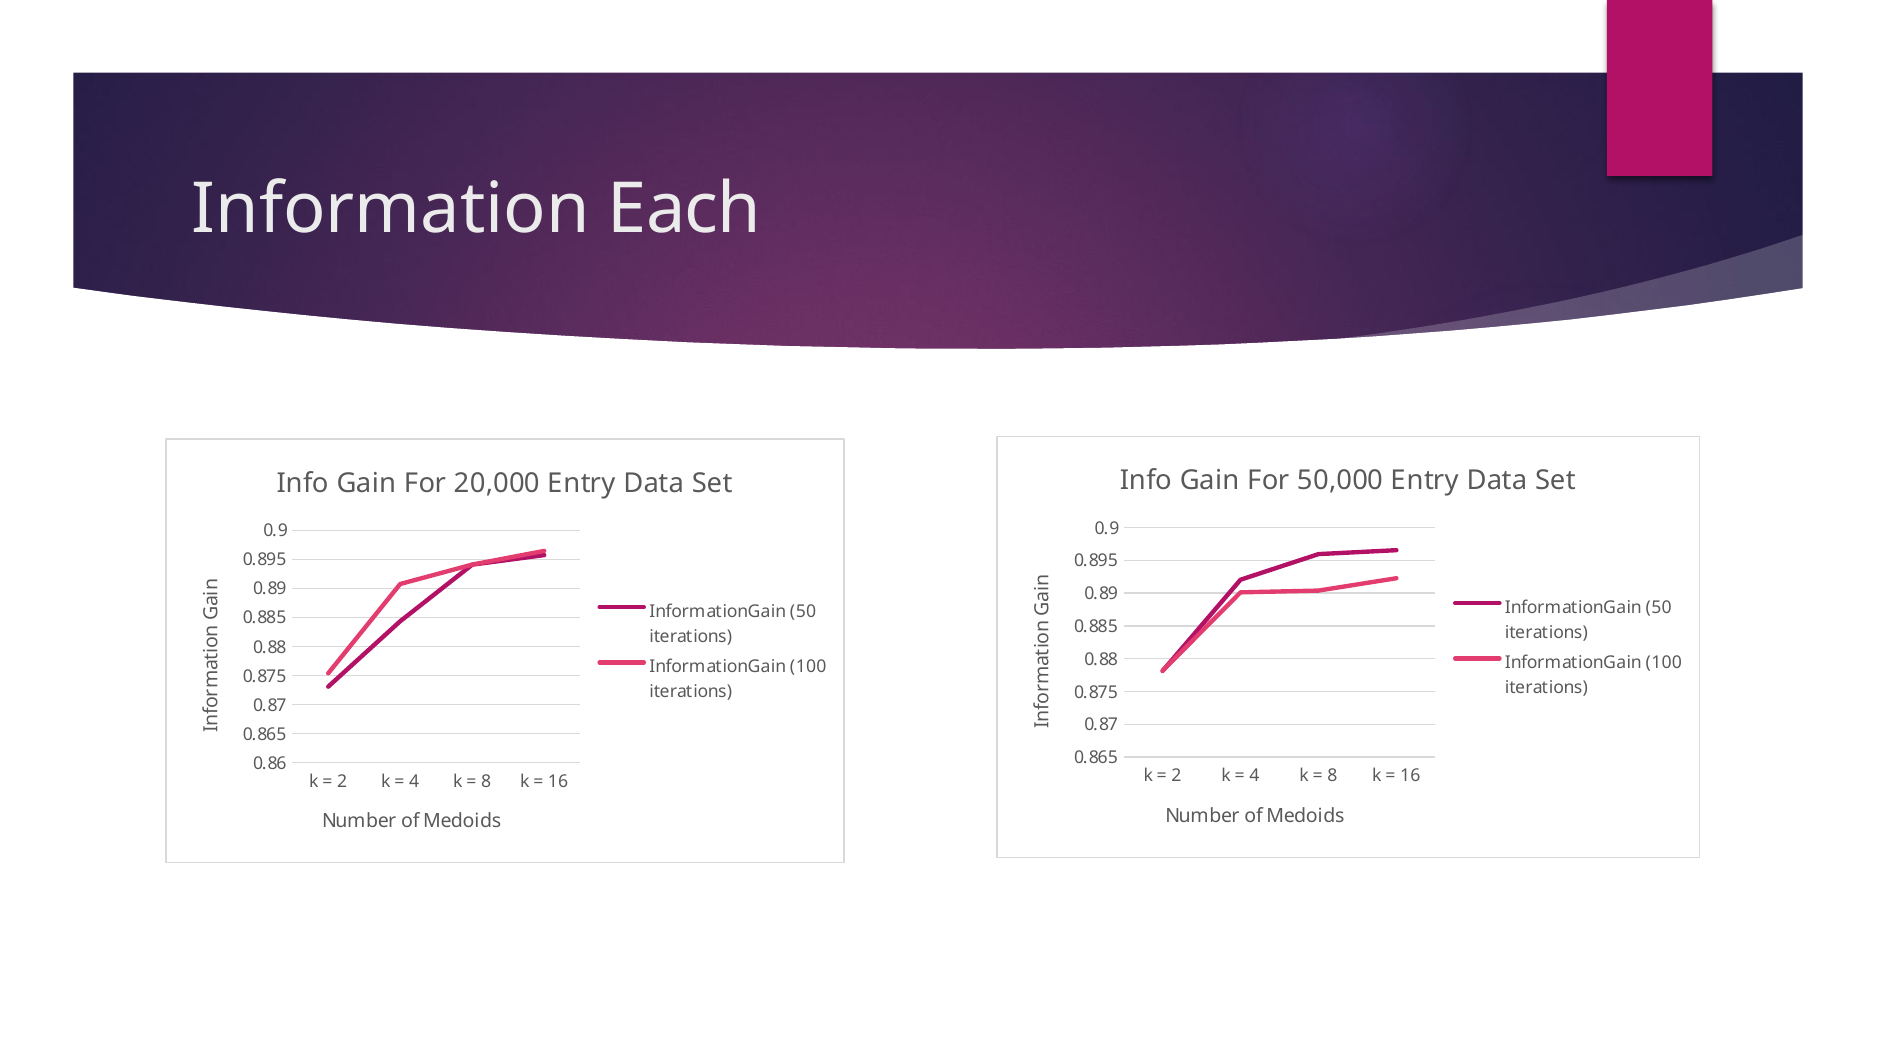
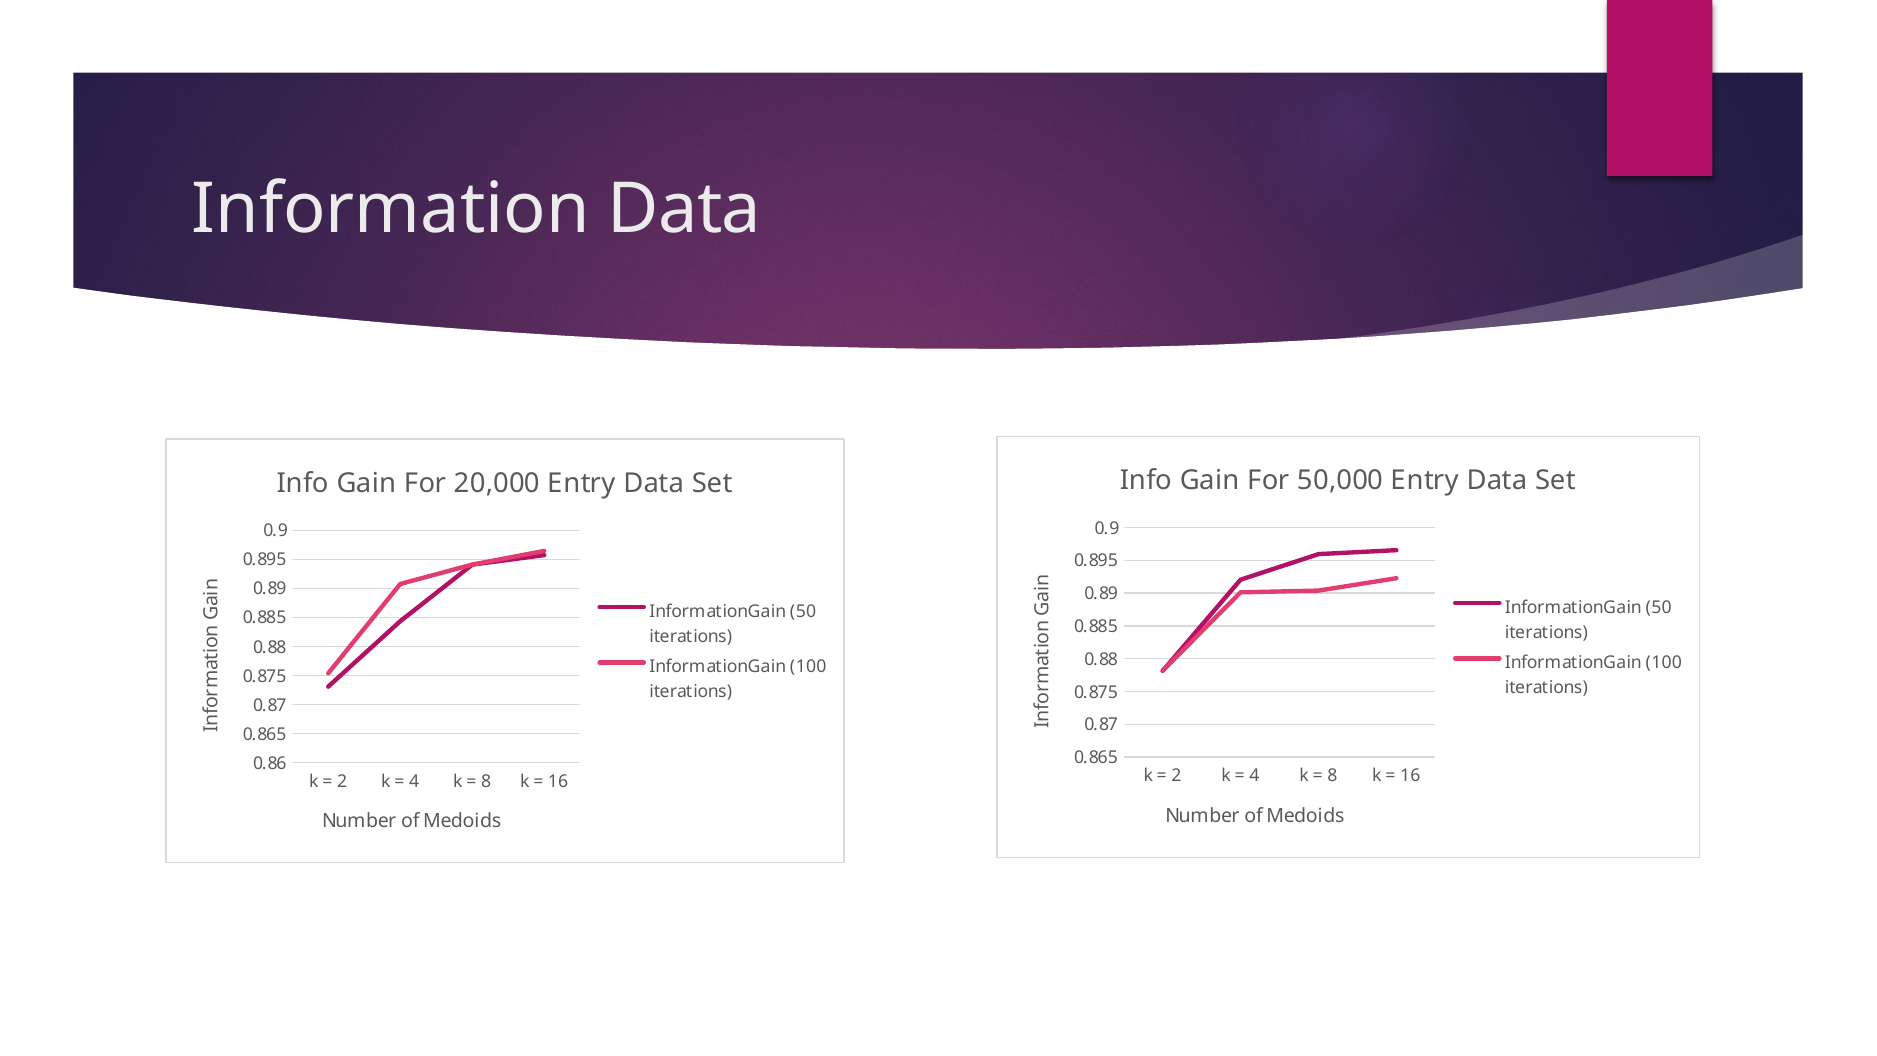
Information Each: Each -> Data (685, 209)
